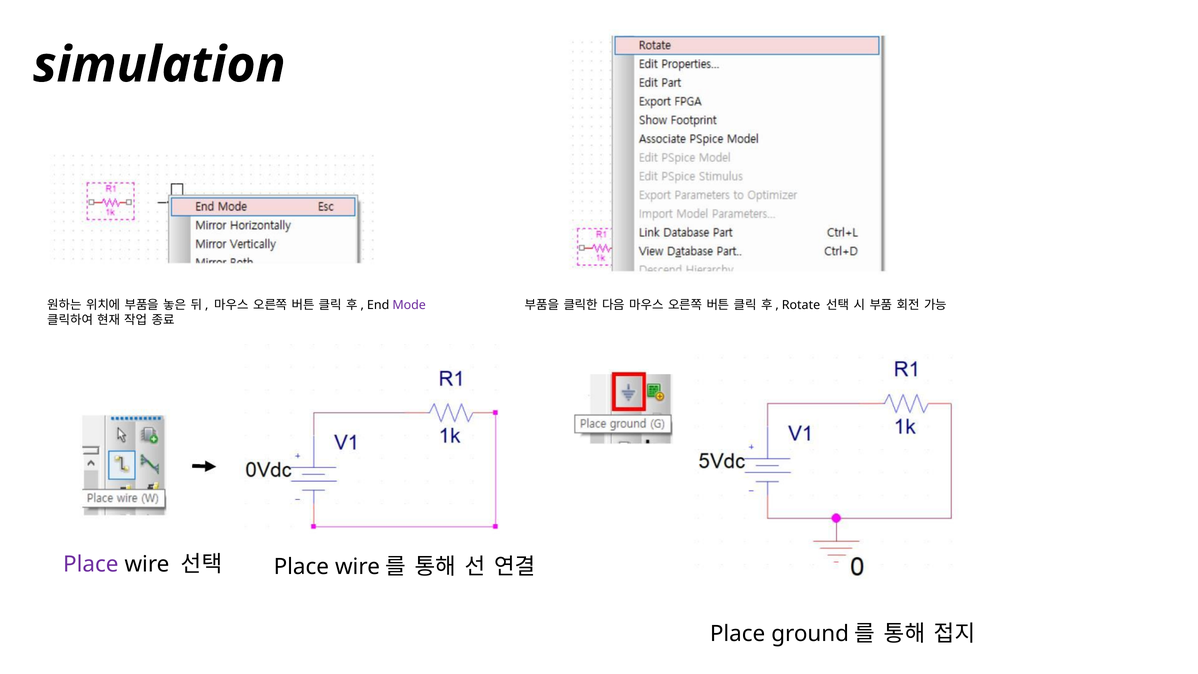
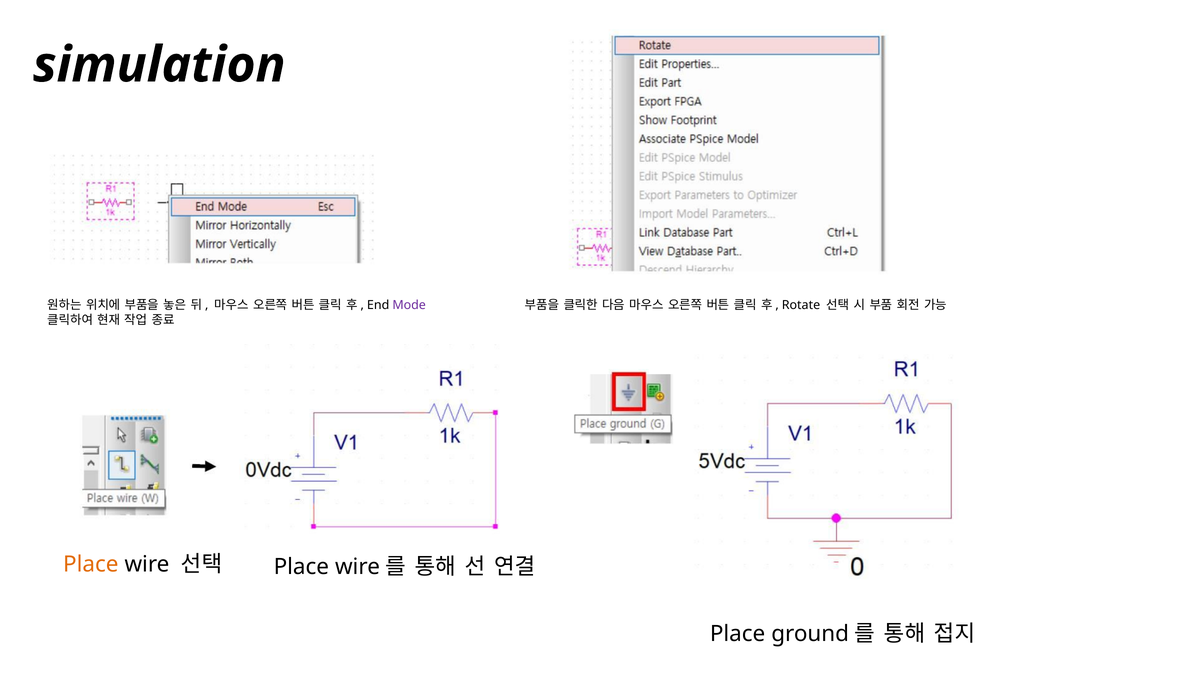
Place colour: purple -> orange (91, 564)
